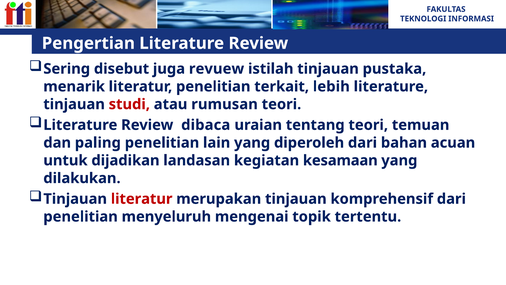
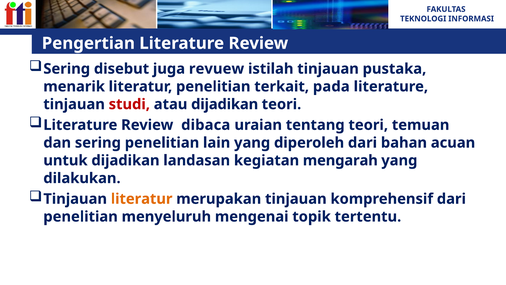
lebih: lebih -> pada (331, 86)
atau rumusan: rumusan -> dijadikan (225, 104)
dan paling: paling -> sering (98, 143)
kesamaan: kesamaan -> mengarah (340, 160)
literatur colour: red -> orange (142, 199)
